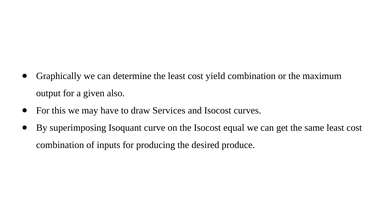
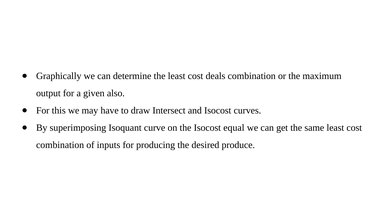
yield: yield -> deals (215, 76)
Services: Services -> Intersect (169, 111)
